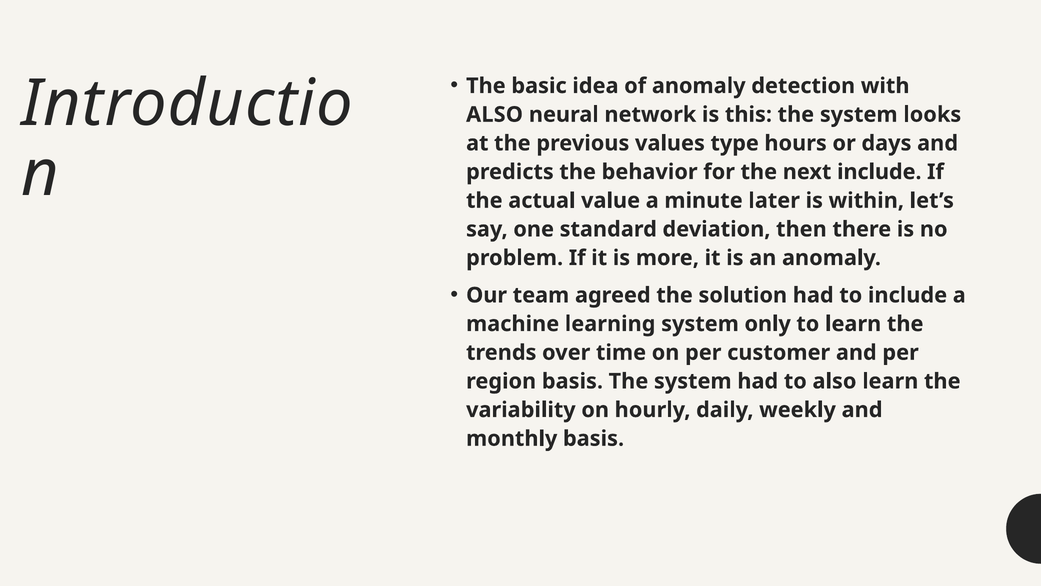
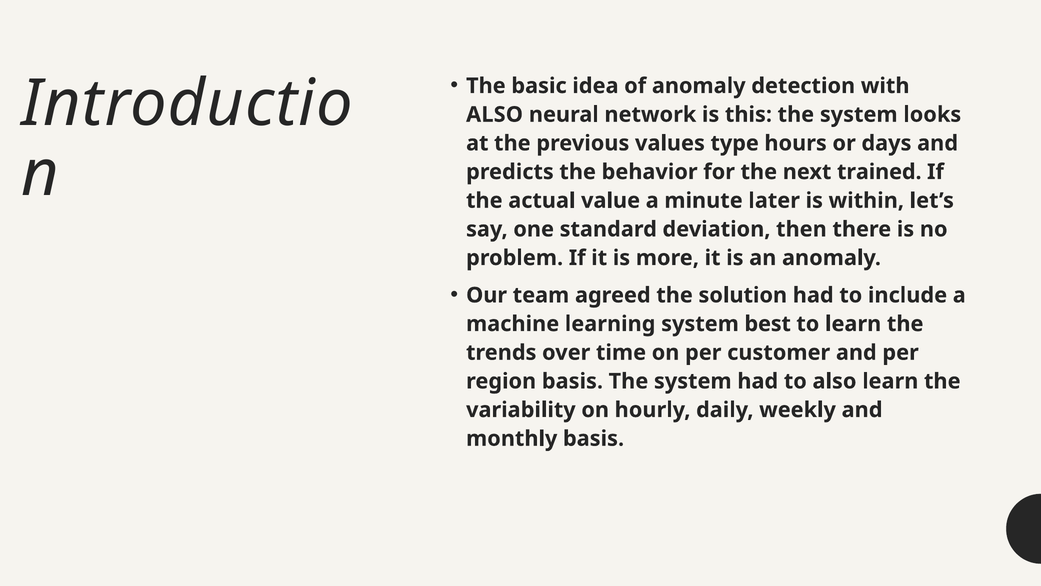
next include: include -> trained (879, 172)
only: only -> best (768, 324)
